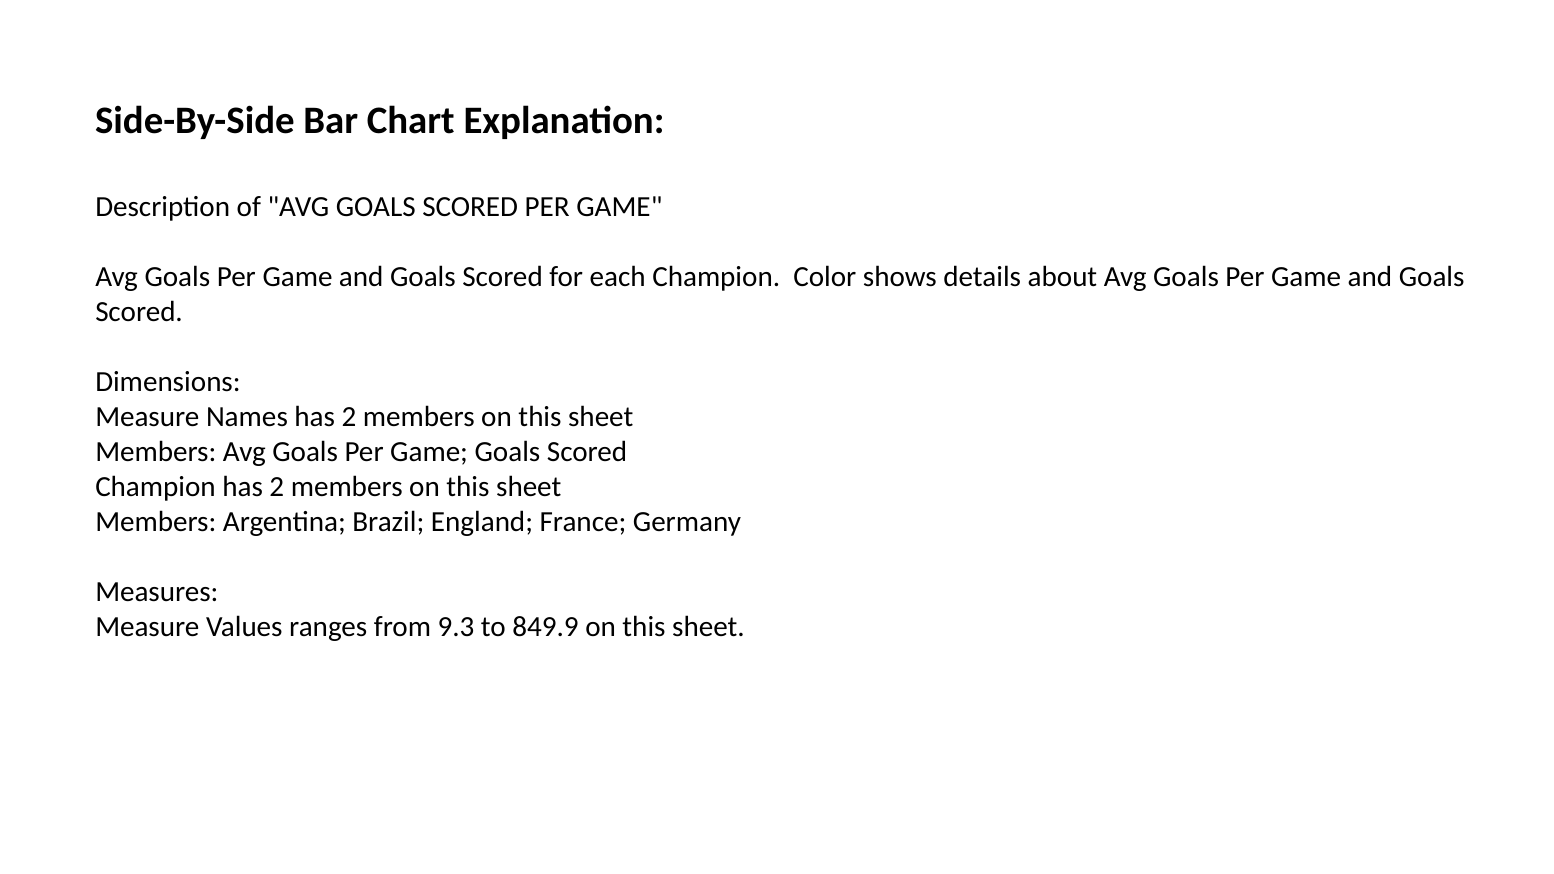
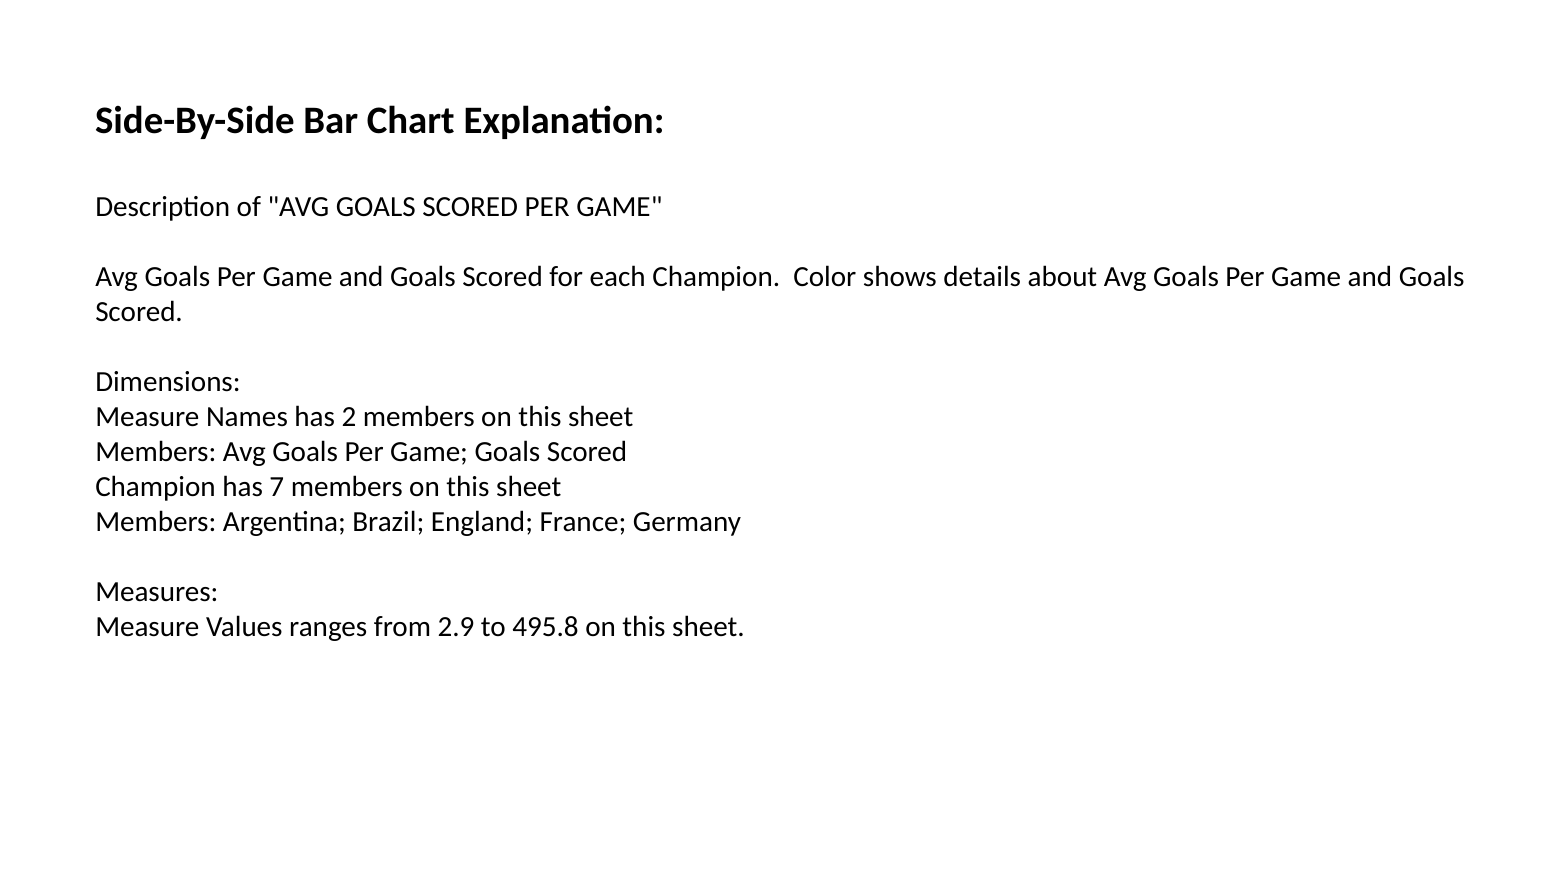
Champion has 2: 2 -> 7 (277, 487)
9.3: 9.3 -> 2.9 (456, 627)
849.9: 849.9 -> 495.8 (545, 627)
